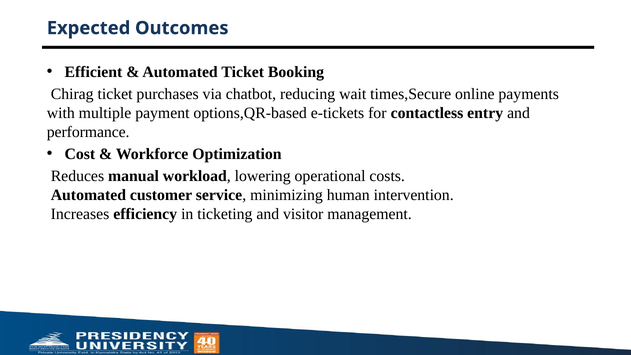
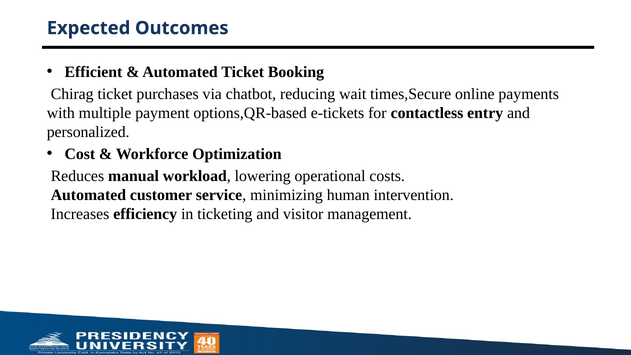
performance: performance -> personalized (88, 132)
